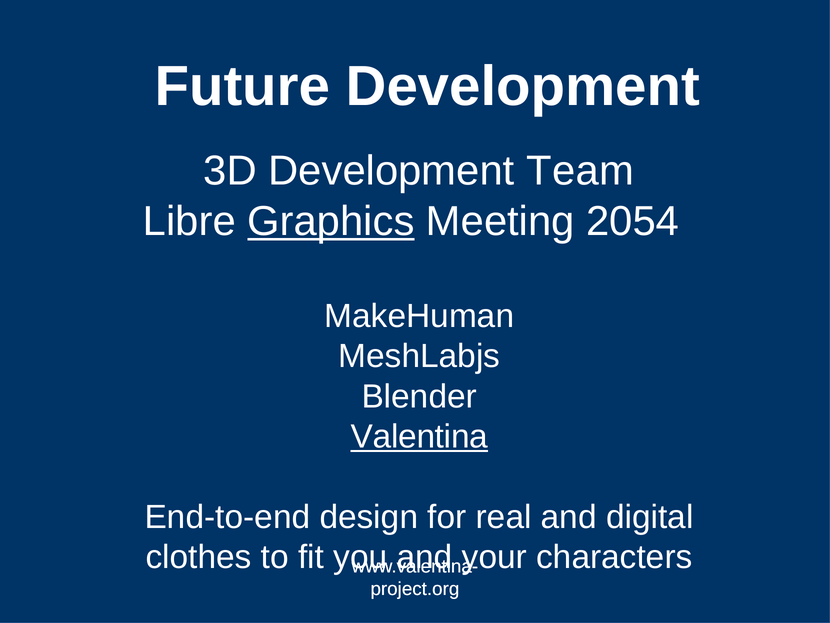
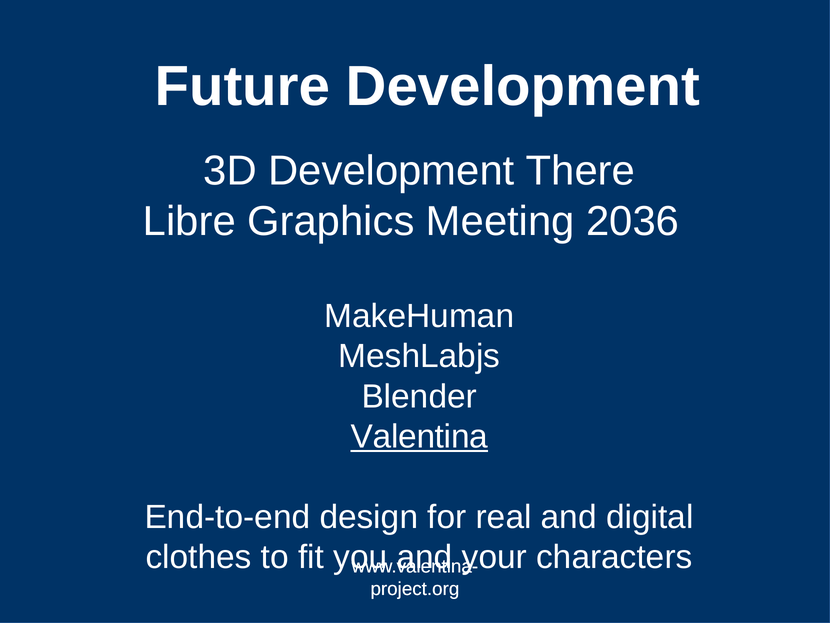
Team: Team -> There (580, 171)
Graphics underline: present -> none (331, 221)
2054: 2054 -> 2036 (633, 221)
